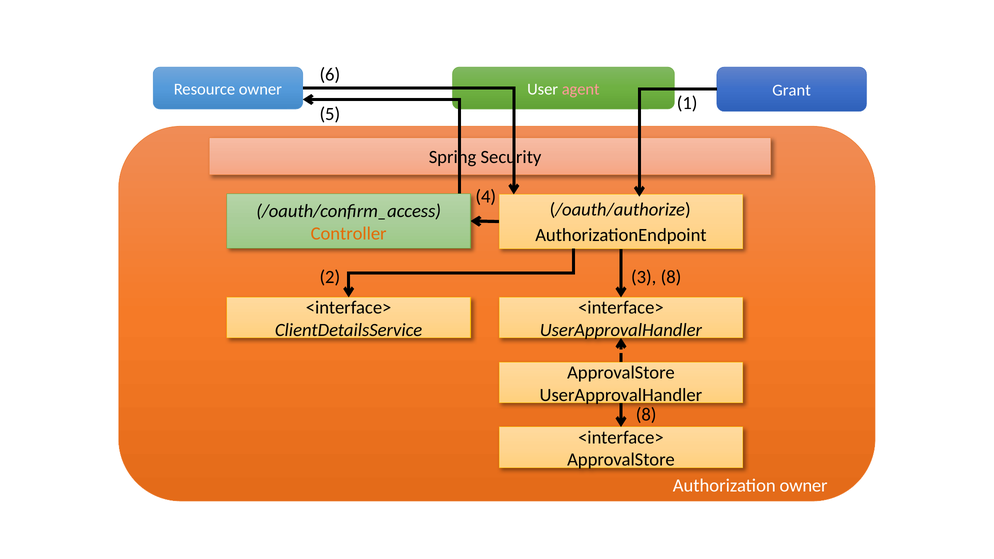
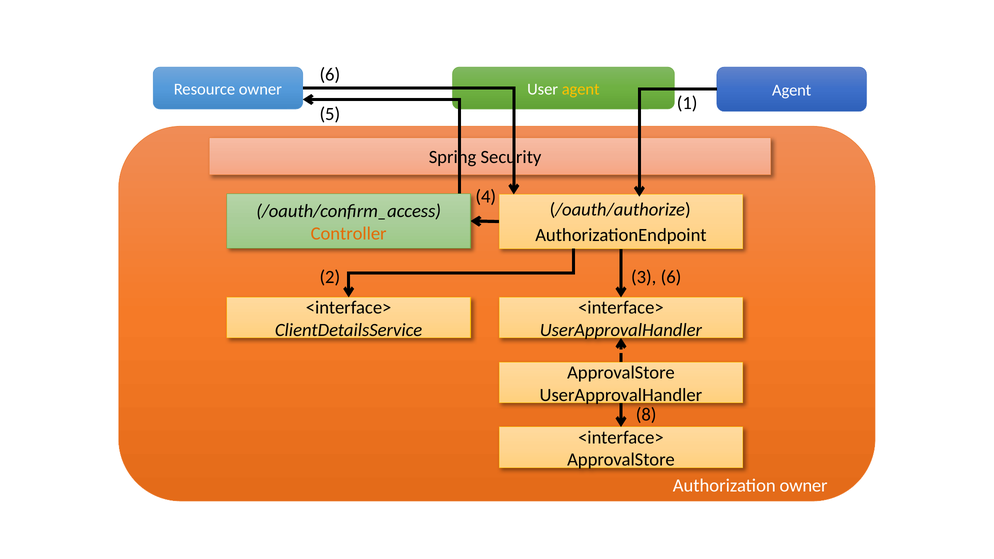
agent colour: pink -> yellow (581, 89)
Grant: Grant -> Agent (792, 90)
3 8: 8 -> 6 (671, 277)
